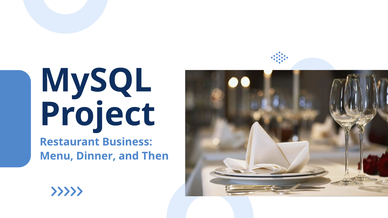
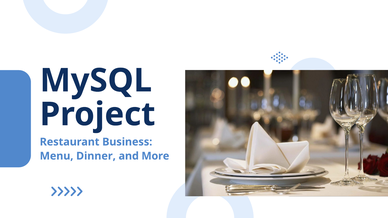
Then: Then -> More (155, 156)
